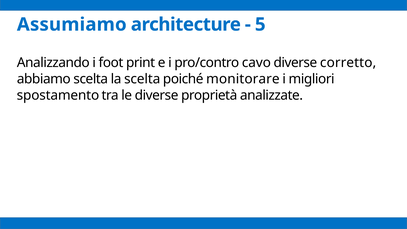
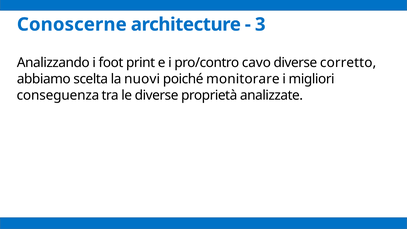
Assumiamo: Assumiamo -> Conoscerne (72, 24)
5: 5 -> 3 (260, 24)
la scelta: scelta -> nuovi (142, 79)
spostamento: spostamento -> conseguenza (58, 95)
